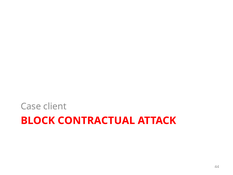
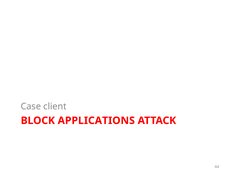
CONTRACTUAL: CONTRACTUAL -> APPLICATIONS (96, 120)
